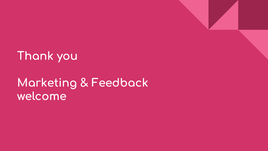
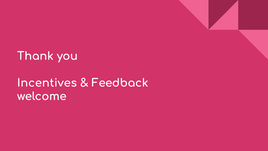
Marketing: Marketing -> Incentives (47, 83)
